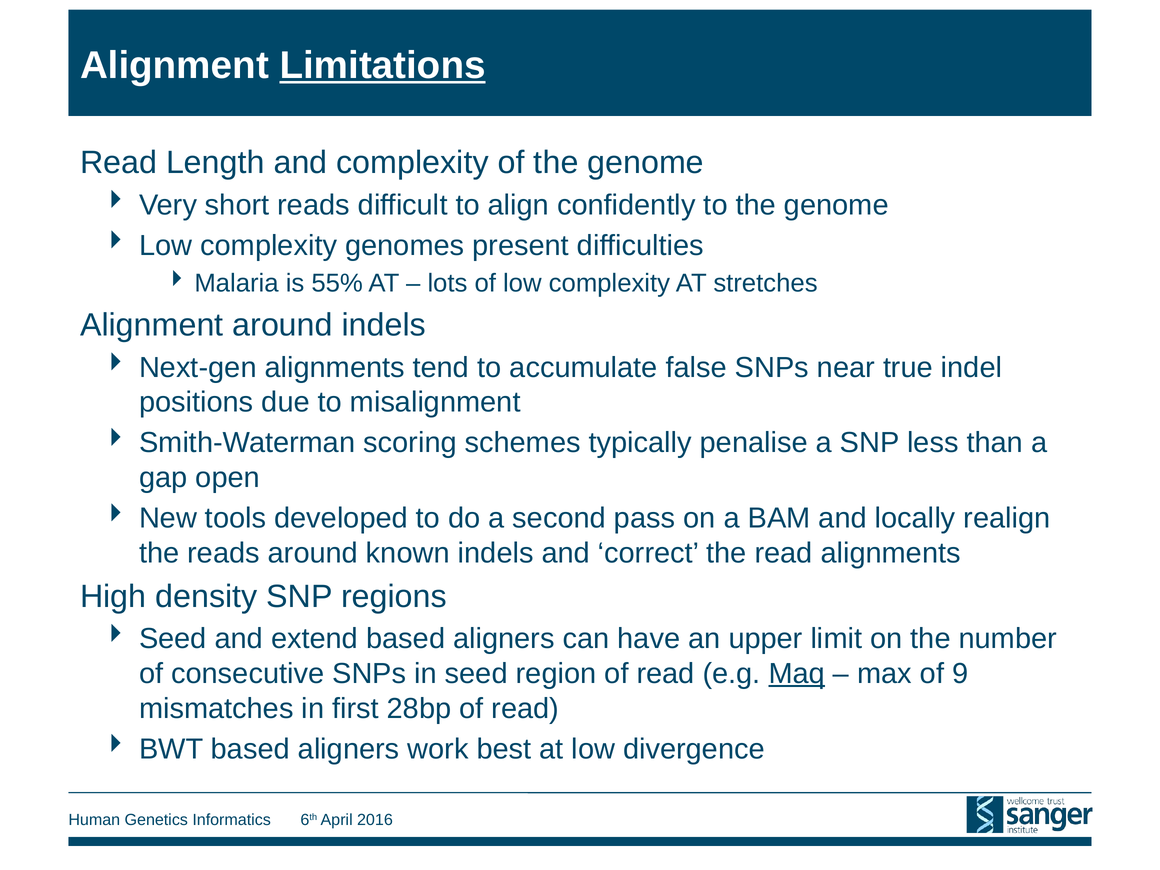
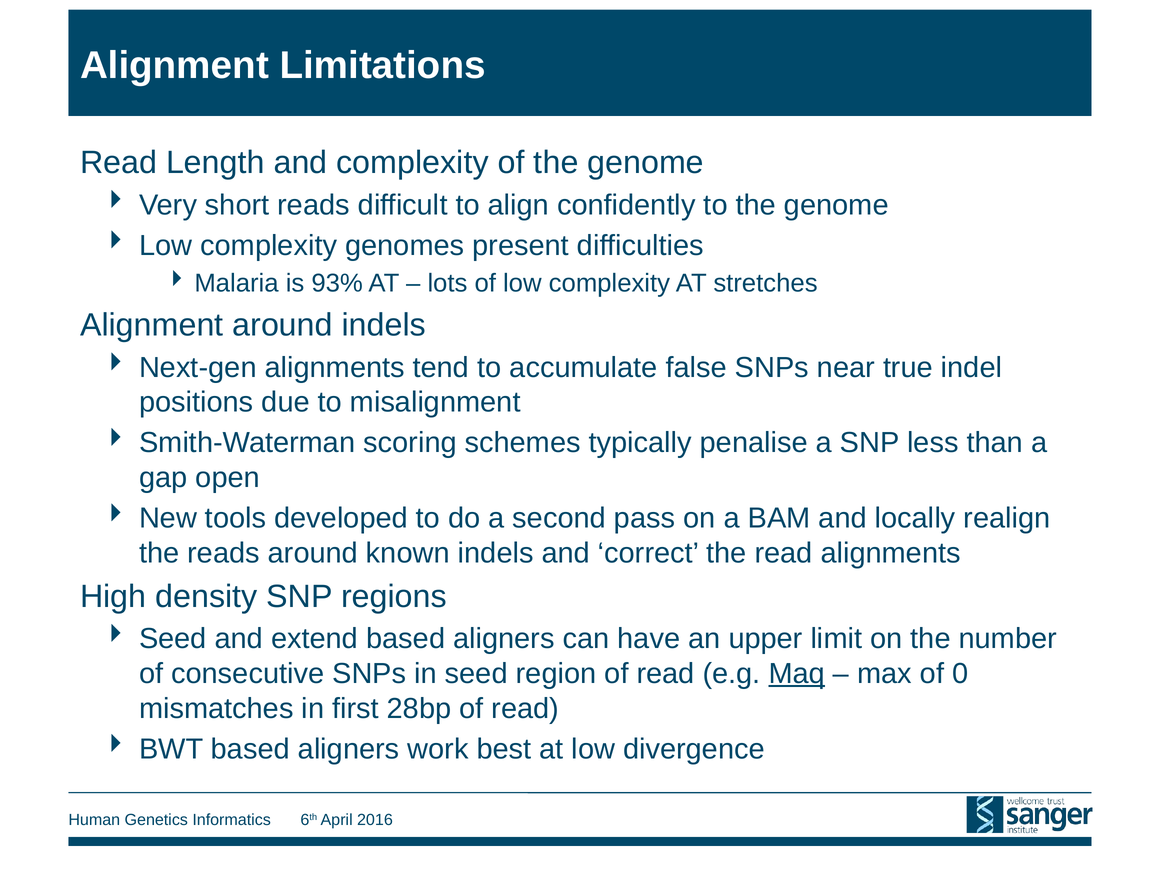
Limitations underline: present -> none (383, 66)
55%: 55% -> 93% (337, 283)
9: 9 -> 0 (960, 674)
